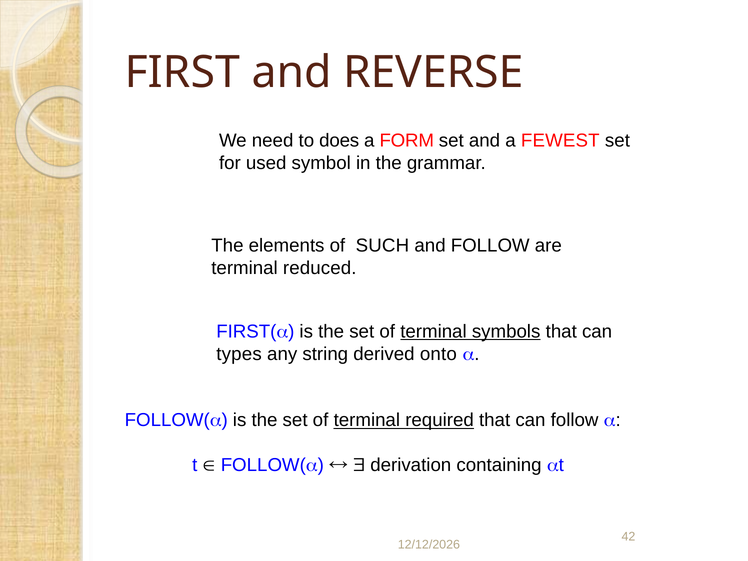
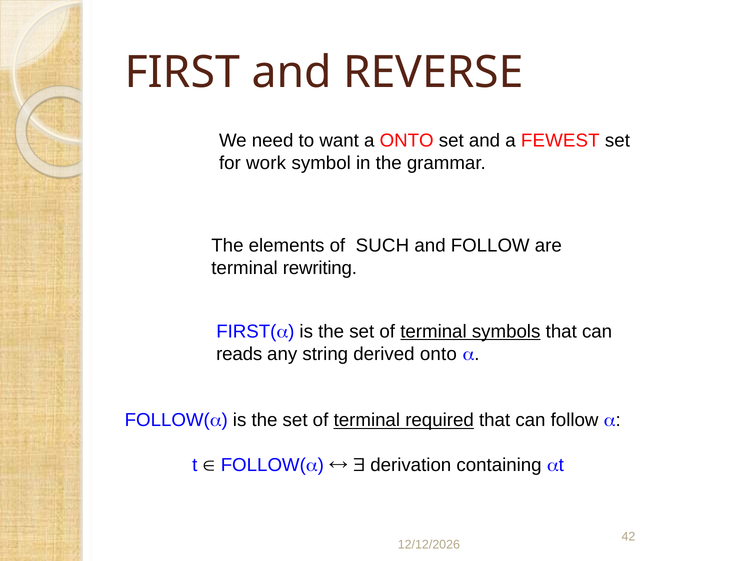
does: does -> want (339, 141)
a FORM: FORM -> ONTO (407, 141)
used: used -> work (266, 163)
reduced: reduced -> rewriting (320, 268)
types: types -> reads (239, 354)
